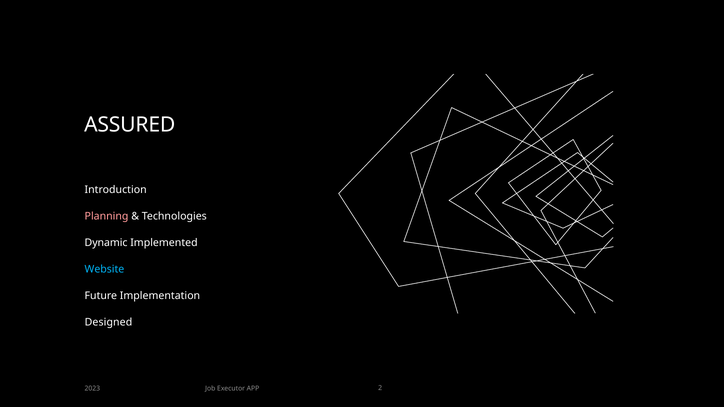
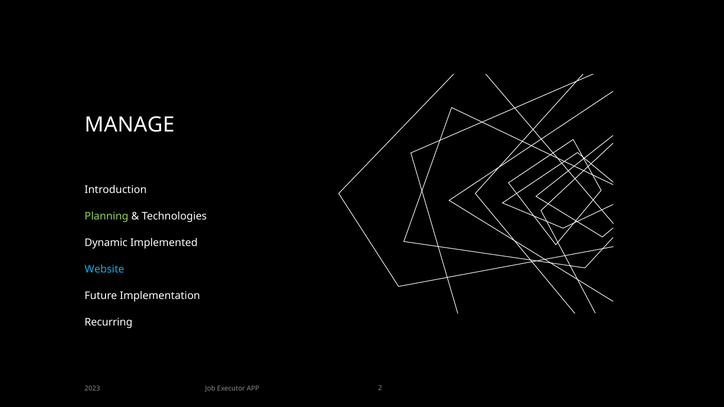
ASSURED: ASSURED -> MANAGE (130, 125)
Planning colour: pink -> light green (107, 216)
Designed: Designed -> Recurring (109, 323)
